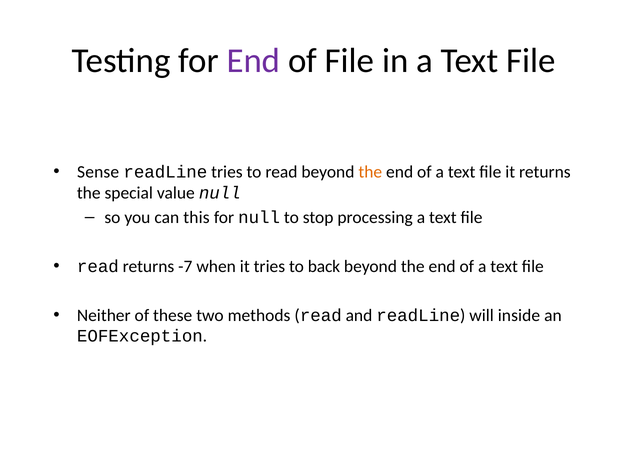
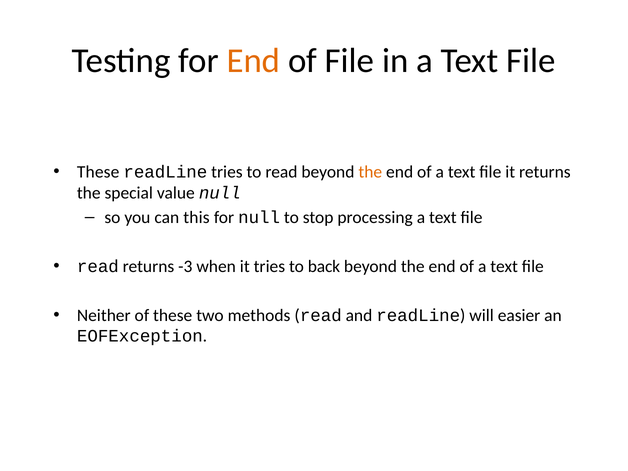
End colour: purple -> orange (253, 61)
Sense: Sense -> These (98, 172)
-7: -7 -> -3 (185, 266)
inside: inside -> easier (519, 315)
